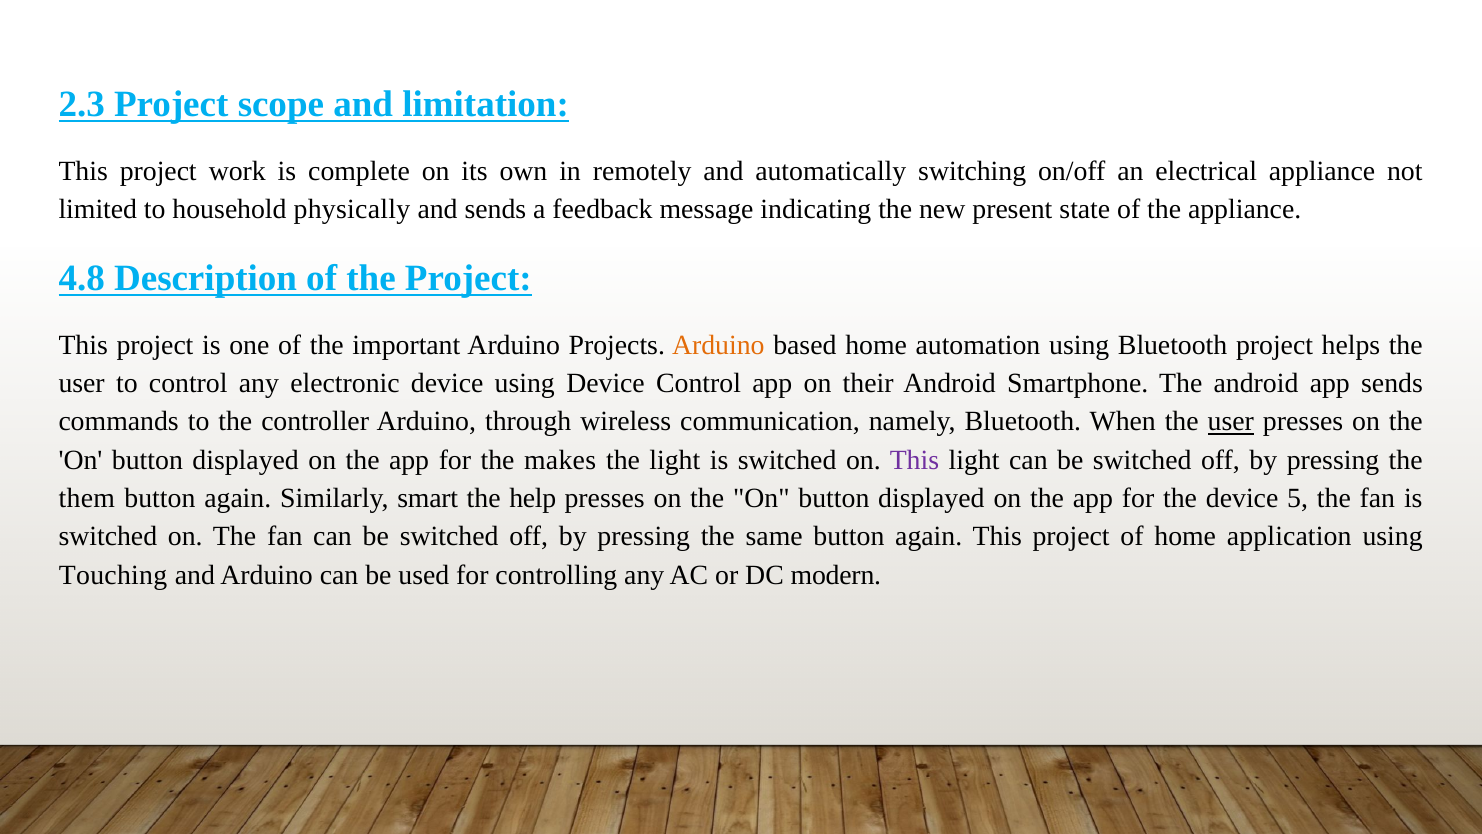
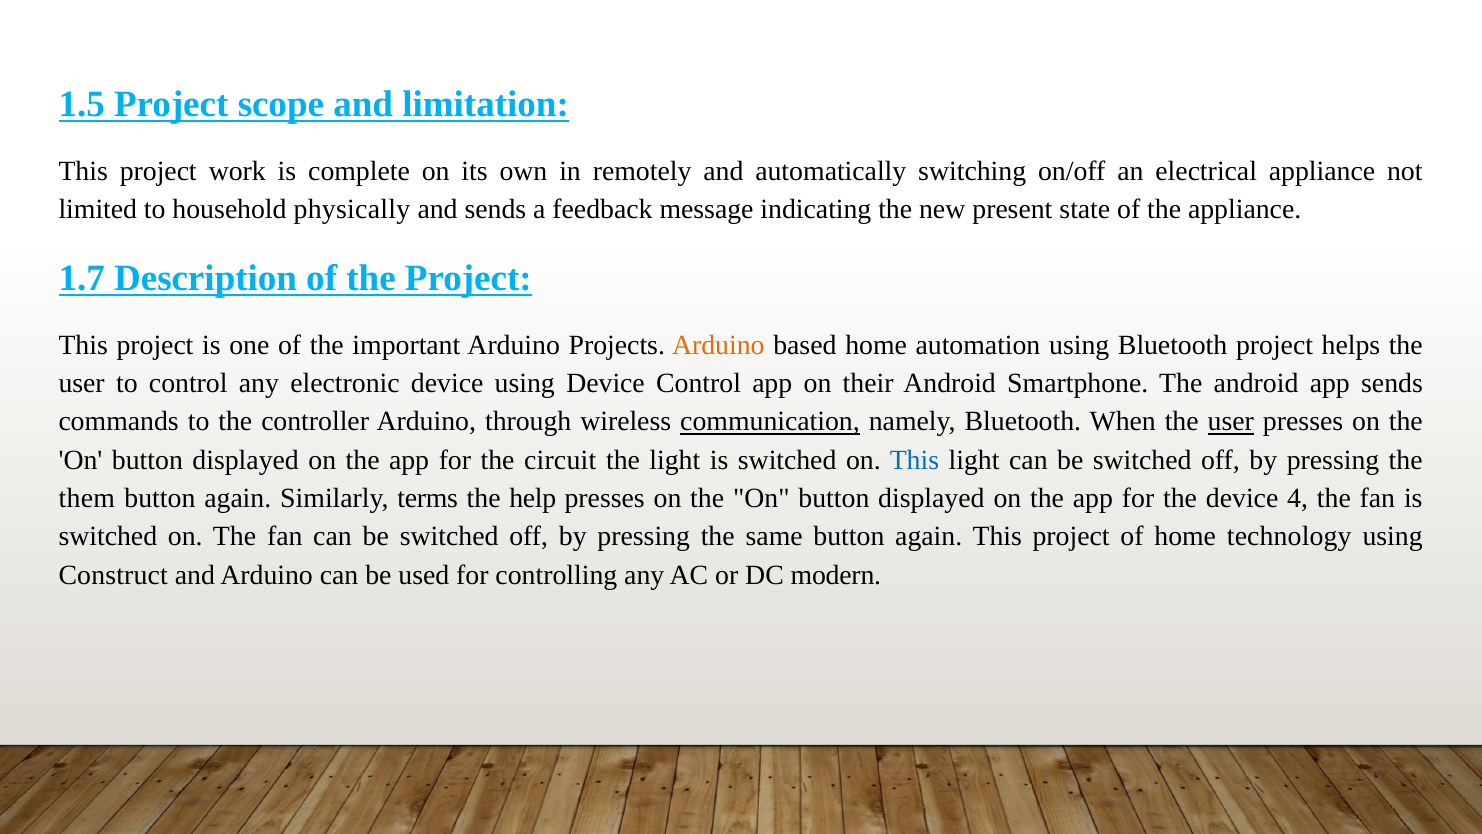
2.3: 2.3 -> 1.5 (82, 104)
4.8: 4.8 -> 1.7 (82, 279)
communication underline: none -> present (770, 422)
makes: makes -> circuit (560, 460)
This colour: purple -> blue (914, 460)
smart: smart -> terms (428, 498)
5: 5 -> 4 (1298, 498)
application: application -> technology (1289, 537)
Touching: Touching -> Construct (113, 575)
